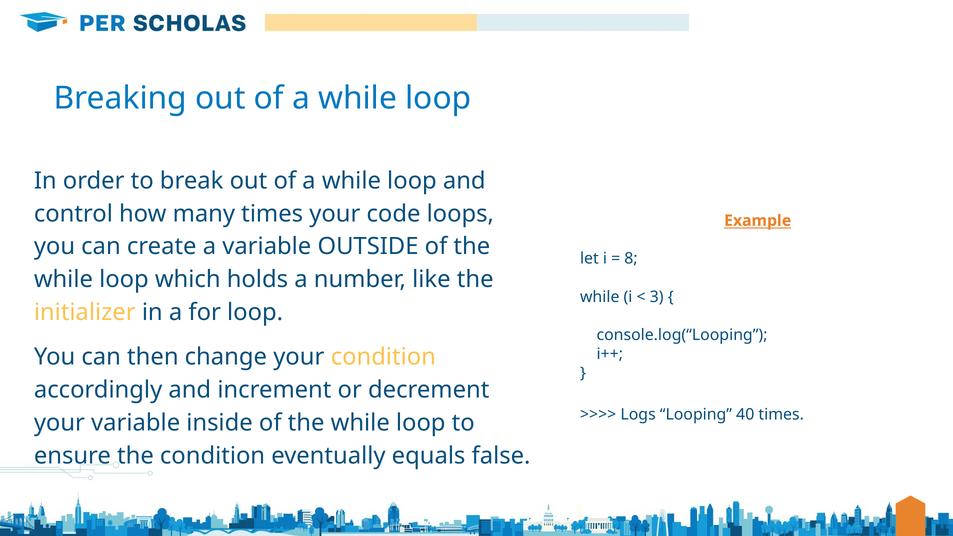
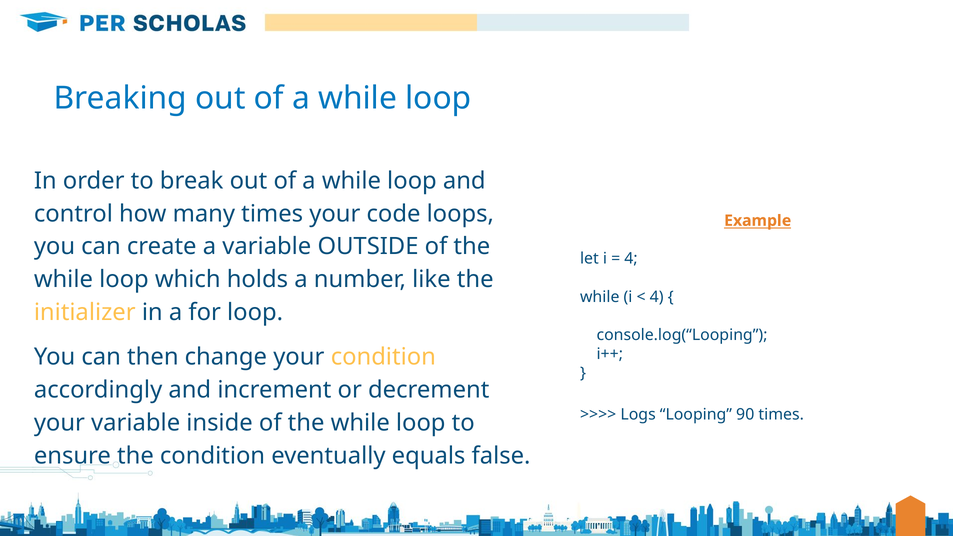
8: 8 -> 4 (631, 259)
3: 3 -> 4 (657, 297)
40: 40 -> 90 (745, 414)
